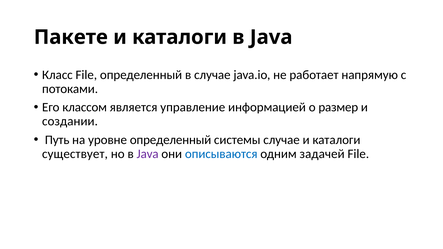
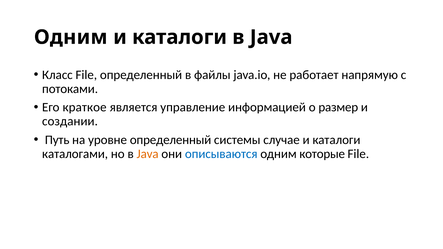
Пакете: Пакете -> Одним (71, 37)
в случае: случае -> файлы (212, 75)
классом: классом -> краткое (85, 107)
существует: существует -> каталогами (75, 154)
Java colour: purple -> orange (148, 154)
задачей: задачей -> которые (322, 154)
